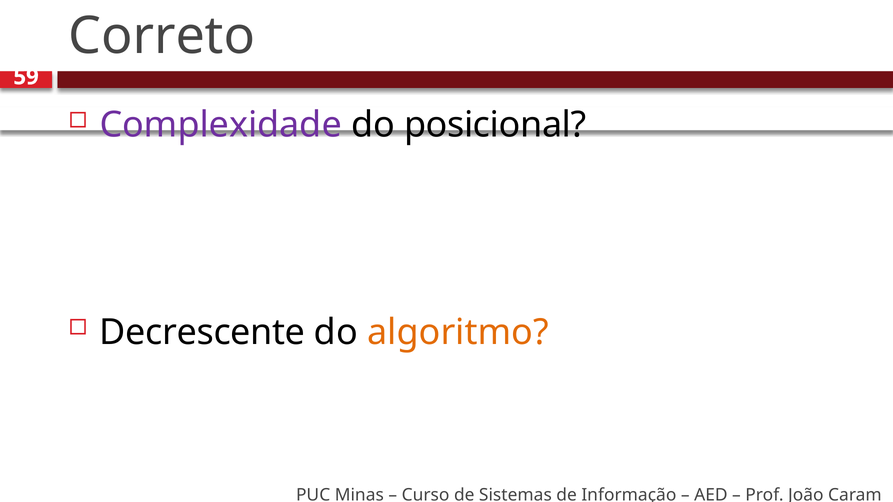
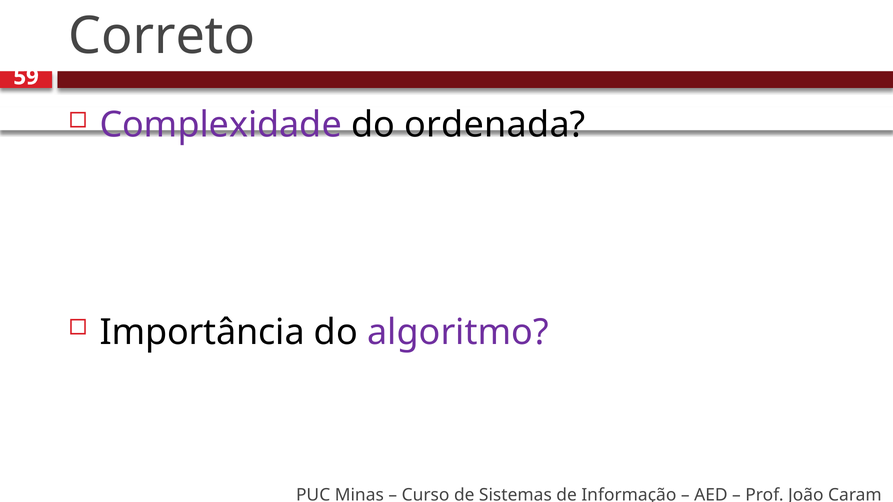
posicional: posicional -> ordenada (495, 125)
Decrescente: Decrescente -> Importância (202, 332)
algoritmo colour: orange -> purple (458, 332)
